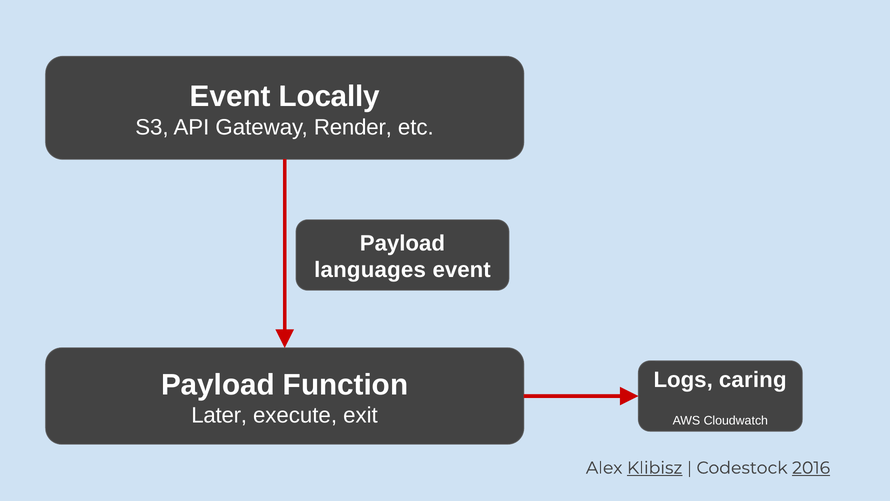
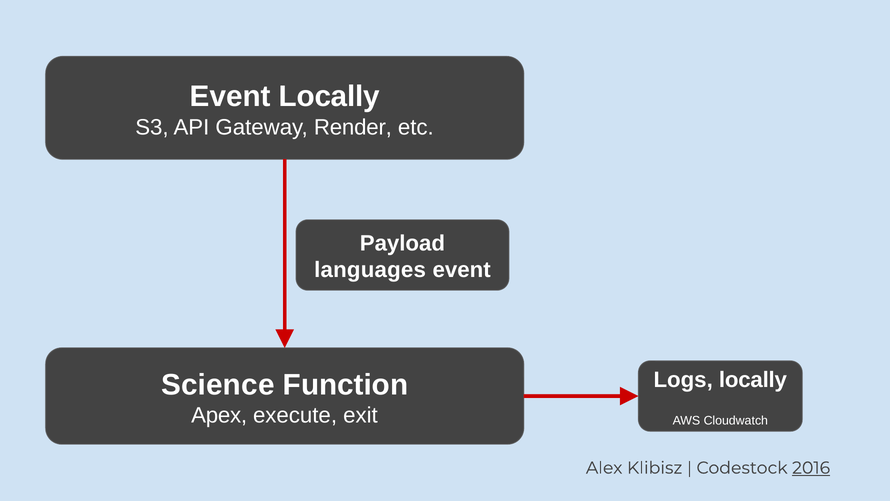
Logs caring: caring -> locally (753, 379)
Payload: Payload -> Science (218, 384)
Later: Later -> Apex (219, 415)
Klibisz underline: present -> none (655, 468)
